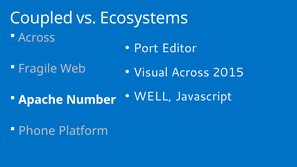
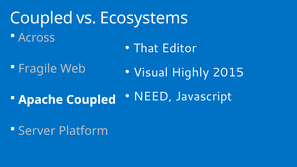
Port: Port -> That (146, 48)
Visual Across: Across -> Highly (190, 72)
WELL: WELL -> NEED (153, 96)
Apache Number: Number -> Coupled (91, 100)
Phone: Phone -> Server (37, 131)
